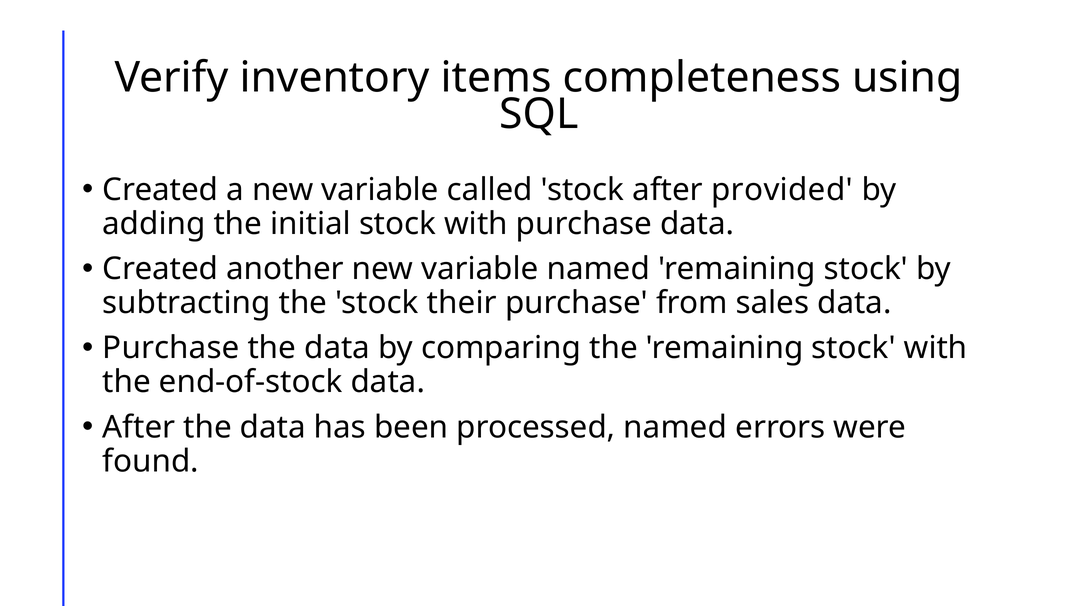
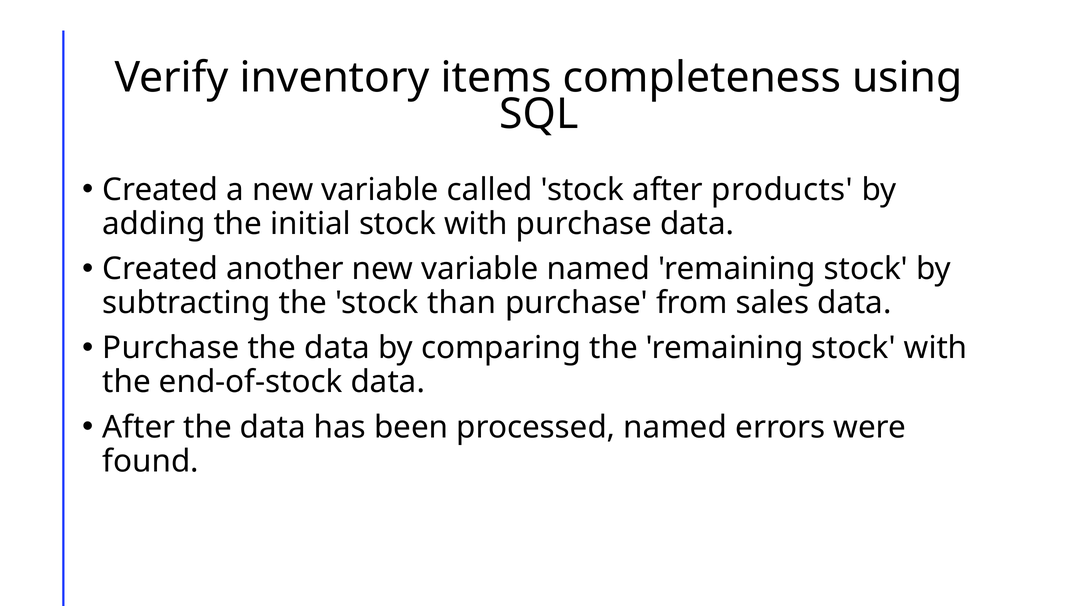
provided: provided -> products (782, 190)
their: their -> than (462, 303)
